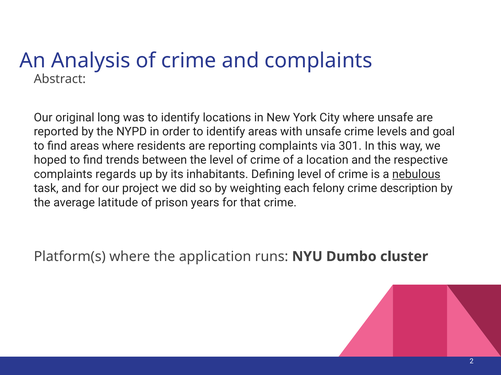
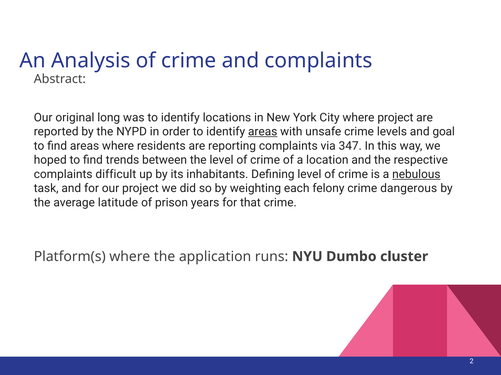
where unsafe: unsafe -> project (395, 118)
areas underline: none -> present (263, 132)
301: 301 -> 347 (350, 146)
regards: regards -> difficult (116, 175)
description: description -> dangerous (409, 189)
